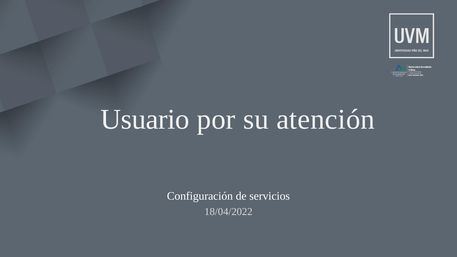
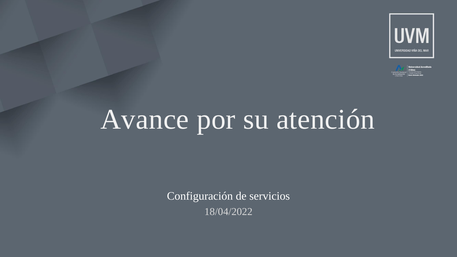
Usuario: Usuario -> Avance (145, 120)
